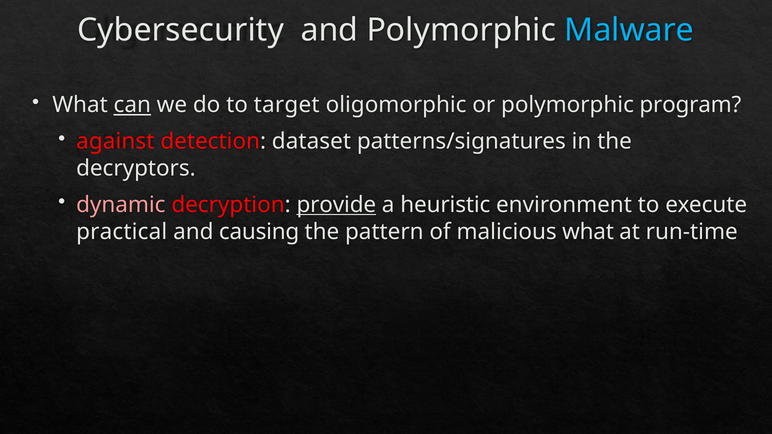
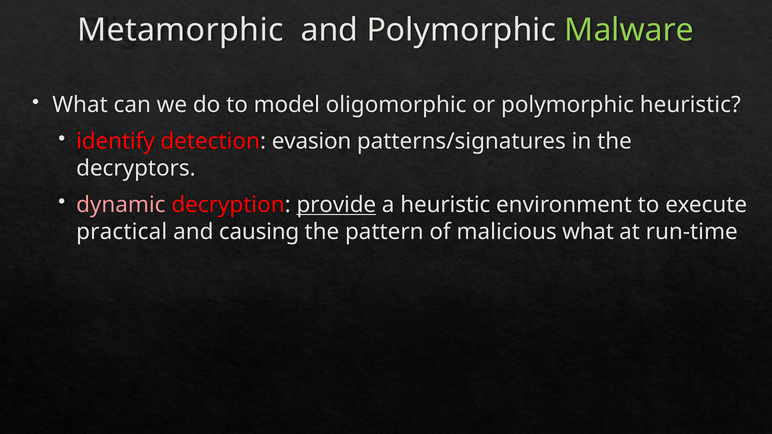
Cybersecurity: Cybersecurity -> Metamorphic (180, 30)
Malware colour: light blue -> light green (629, 30)
can underline: present -> none (132, 105)
target: target -> model (287, 105)
polymorphic program: program -> heuristic (690, 105)
against: against -> identify (115, 141)
dataset: dataset -> evasion (312, 141)
